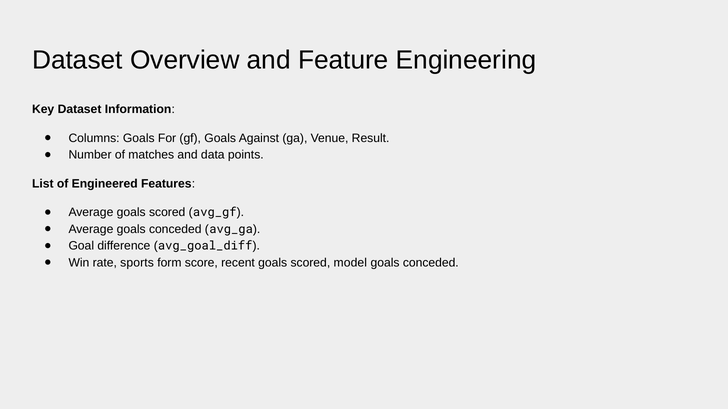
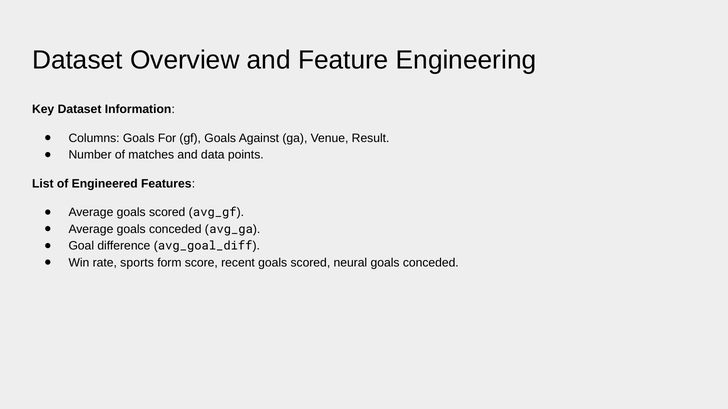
model: model -> neural (350, 263)
